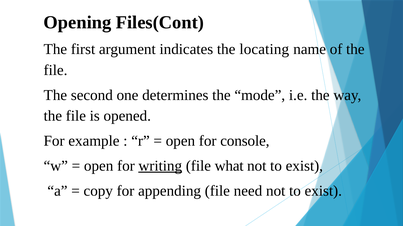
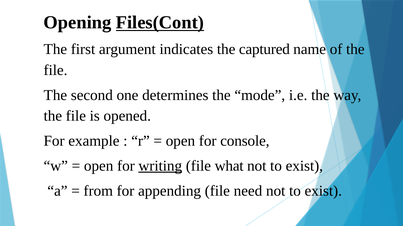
Files(Cont underline: none -> present (160, 23)
locating: locating -> captured (264, 49)
copy: copy -> from (98, 191)
